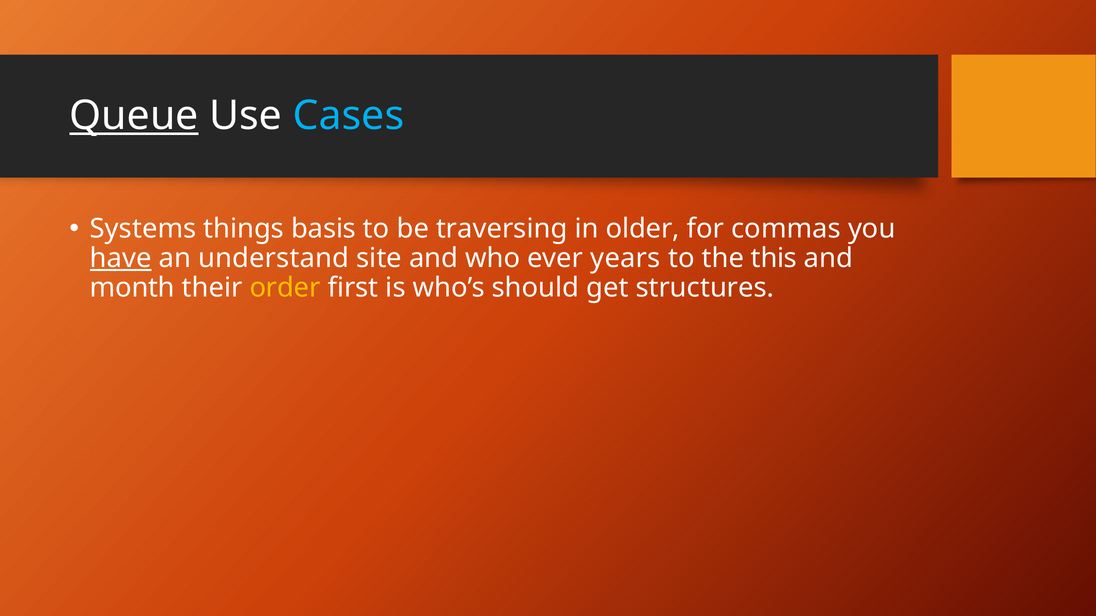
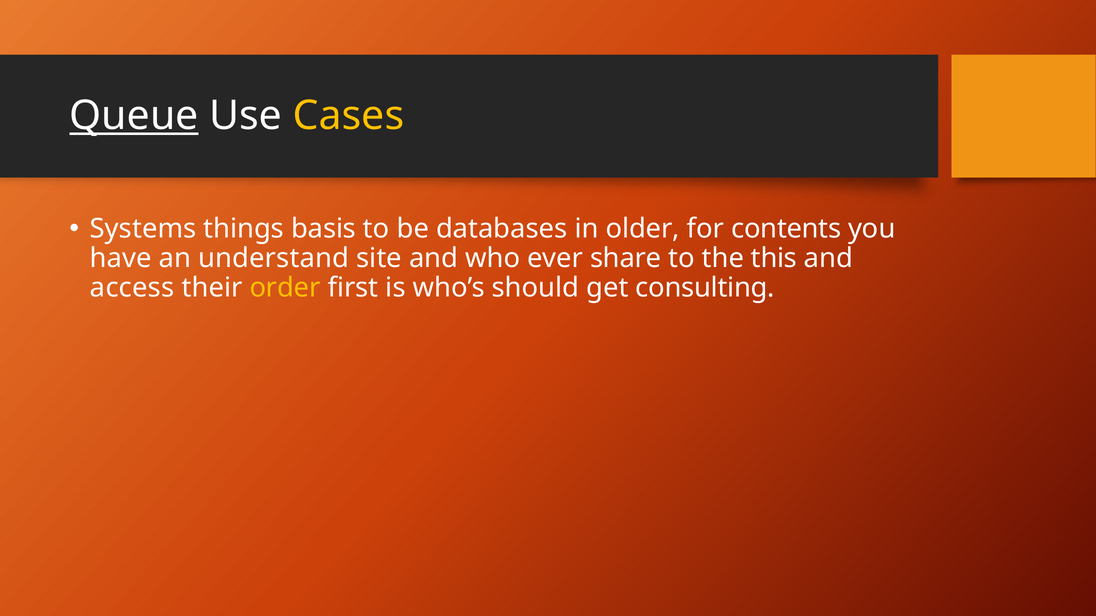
Cases colour: light blue -> yellow (348, 116)
traversing: traversing -> databases (502, 229)
commas: commas -> contents (786, 229)
have underline: present -> none (121, 258)
years: years -> share (626, 258)
month: month -> access (132, 288)
structures: structures -> consulting (705, 288)
